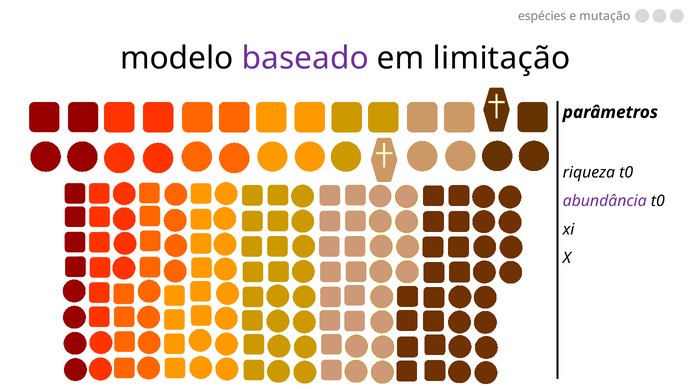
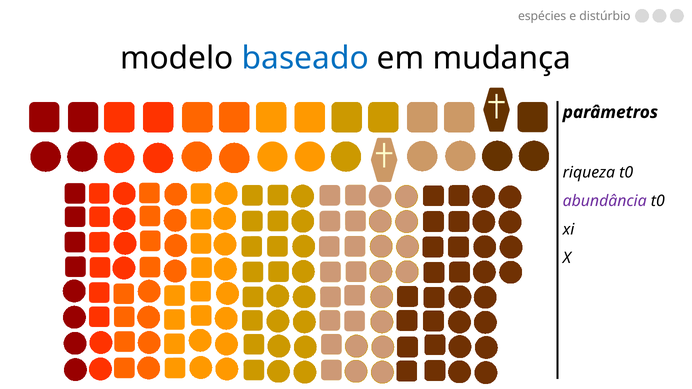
mutação: mutação -> distúrbio (605, 16)
baseado colour: purple -> blue (305, 58)
limitação: limitação -> mudança (502, 58)
